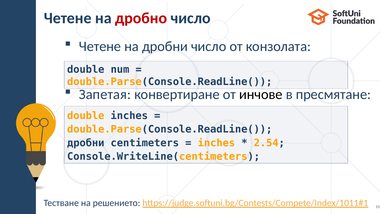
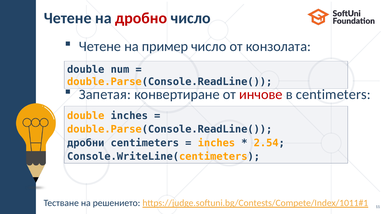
на дробни: дробни -> пример (165, 47)
инчове colour: black -> red (261, 95)
в пресмятане: пресмятане -> centimeters (333, 95)
